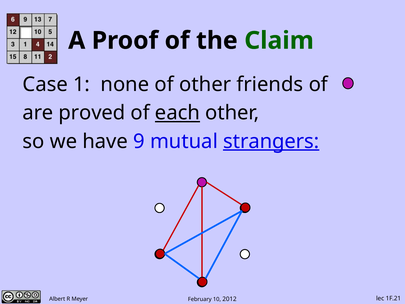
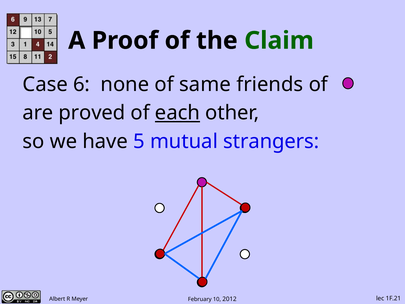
1: 1 -> 6 (82, 85)
of other: other -> same (205, 85)
9: 9 -> 5 (139, 141)
strangers underline: present -> none (271, 141)
